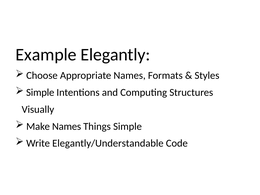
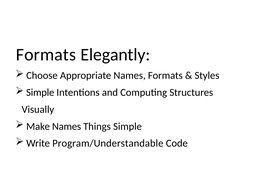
Example: Example -> Formats (46, 55)
Elegantly/Understandable: Elegantly/Understandable -> Program/Understandable (108, 143)
